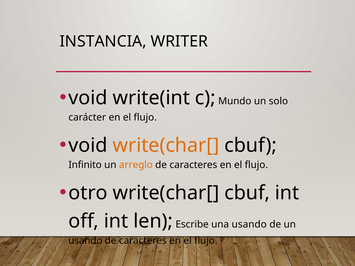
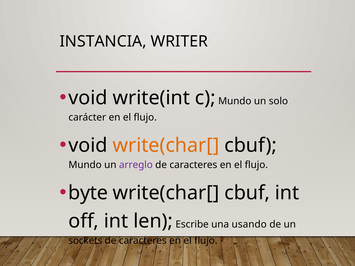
Infinito: Infinito -> Mundo (85, 165)
arreglo colour: orange -> purple (136, 165)
otro: otro -> byte (88, 193)
usando: usando -> sockets (85, 241)
